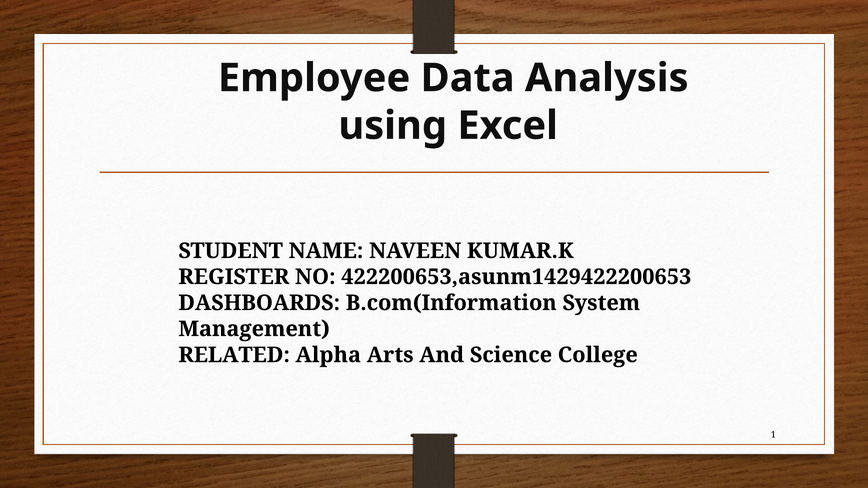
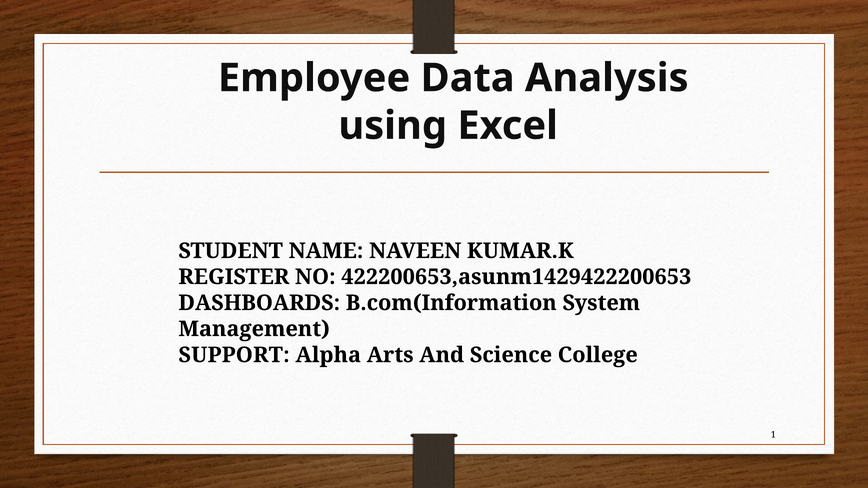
RELATED: RELATED -> SUPPORT (234, 355)
